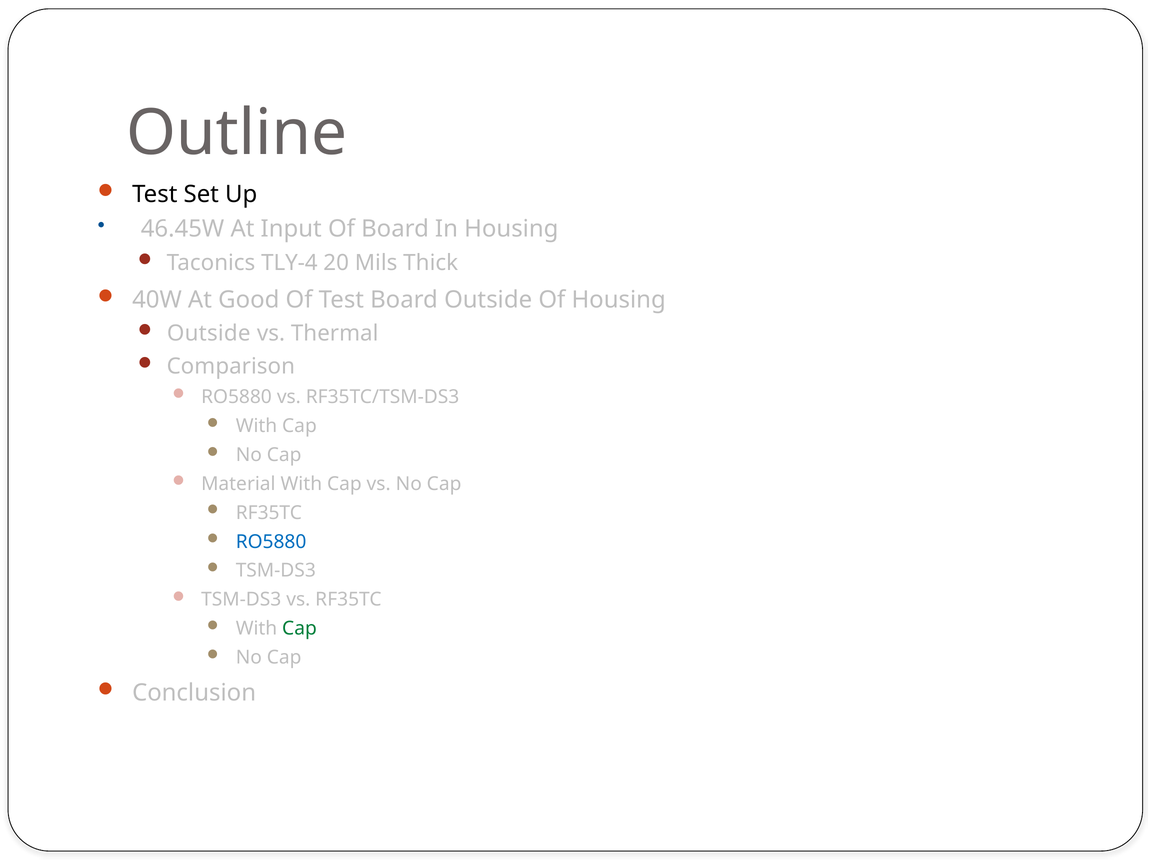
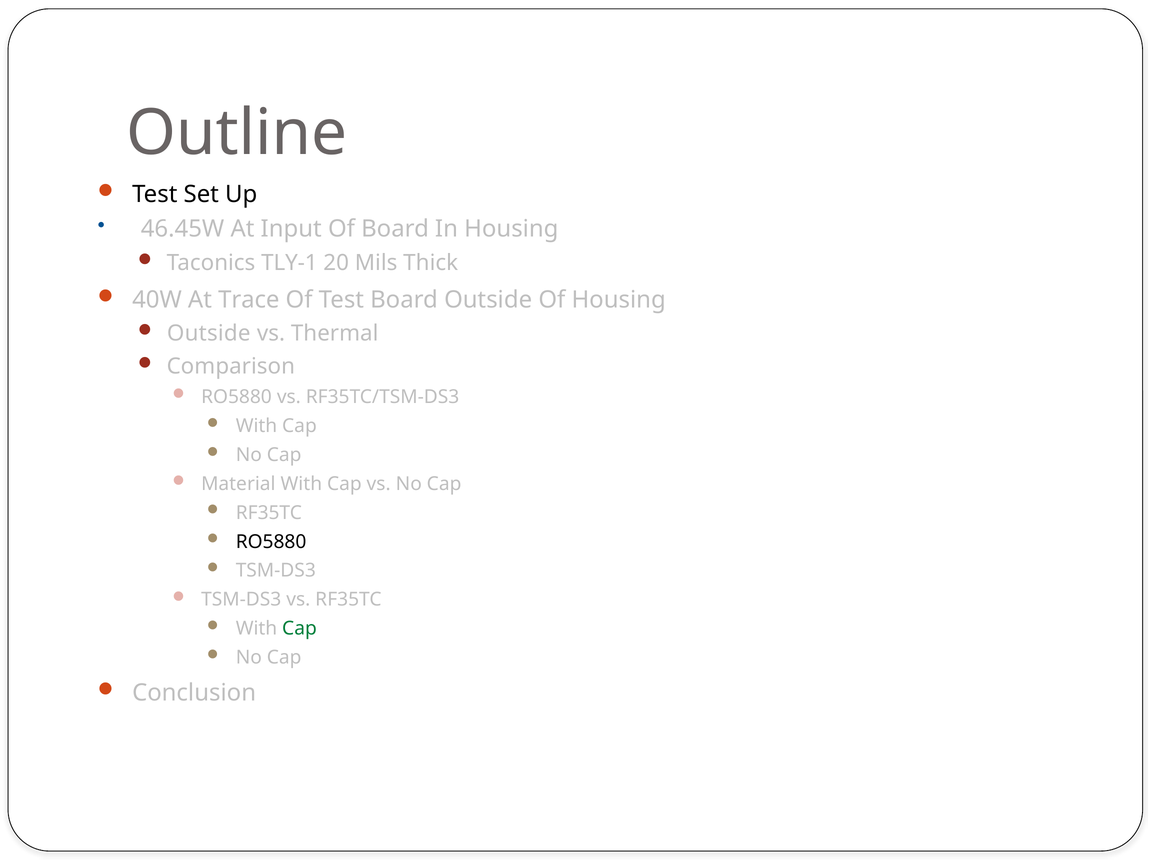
TLY-4: TLY-4 -> TLY-1 (289, 263)
Good: Good -> Trace (249, 300)
RO5880 colour: blue -> black (271, 542)
